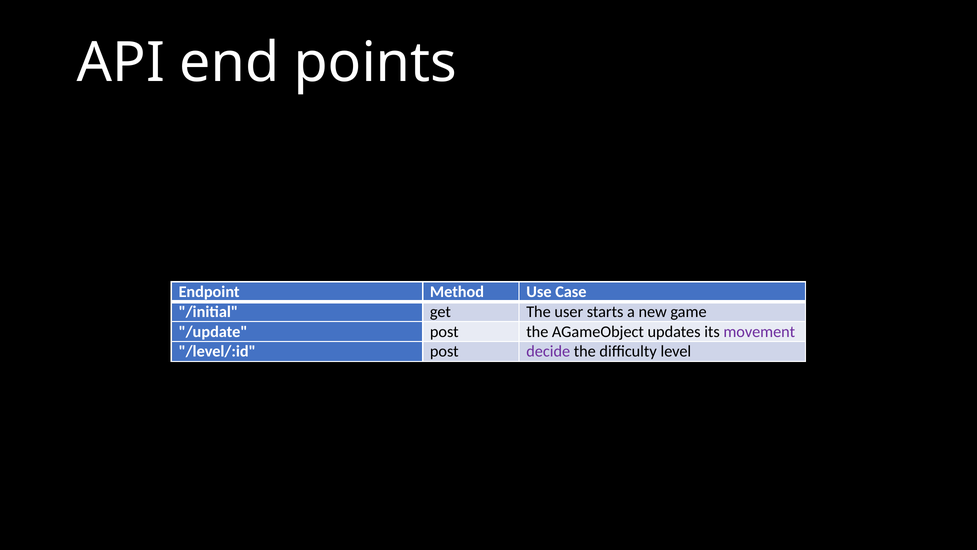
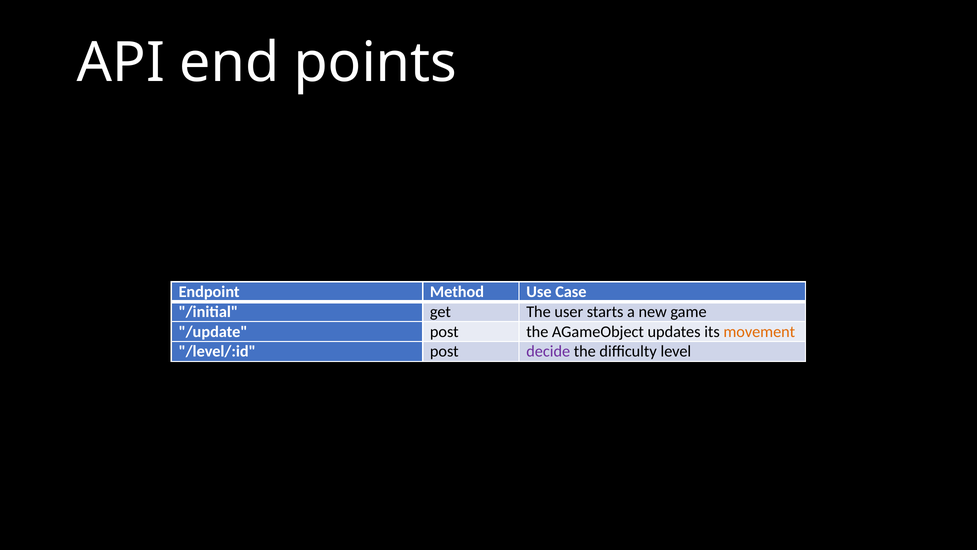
movement colour: purple -> orange (759, 331)
